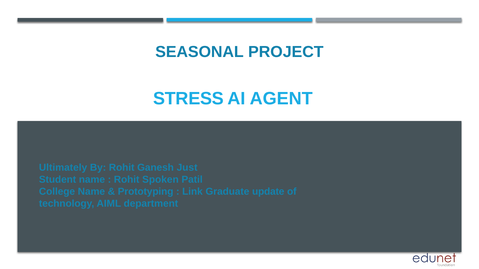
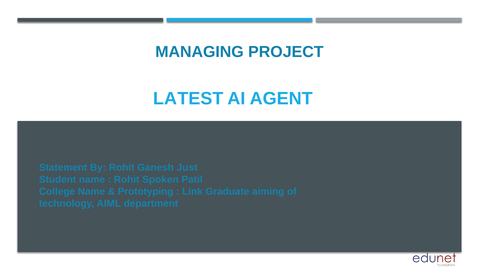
SEASONAL: SEASONAL -> MANAGING (199, 52)
STRESS: STRESS -> LATEST (188, 99)
Ultimately: Ultimately -> Statement (63, 168)
update: update -> aiming (268, 192)
